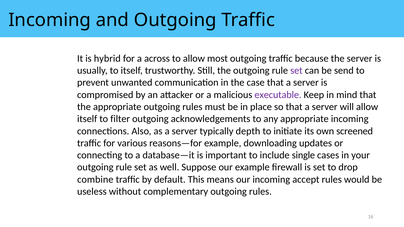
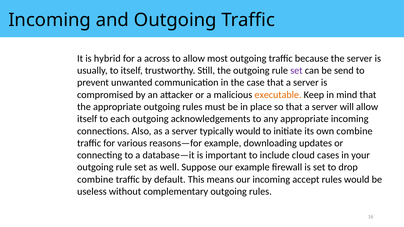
executable colour: purple -> orange (278, 95)
filter: filter -> each (120, 119)
typically depth: depth -> would (248, 131)
own screened: screened -> combine (354, 131)
single: single -> cloud (303, 155)
